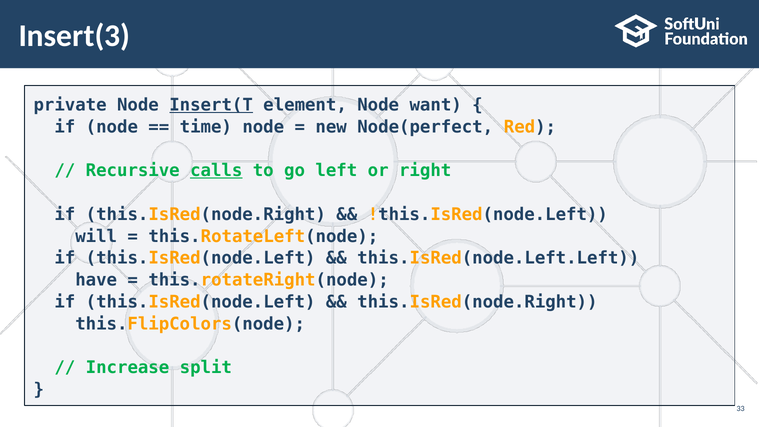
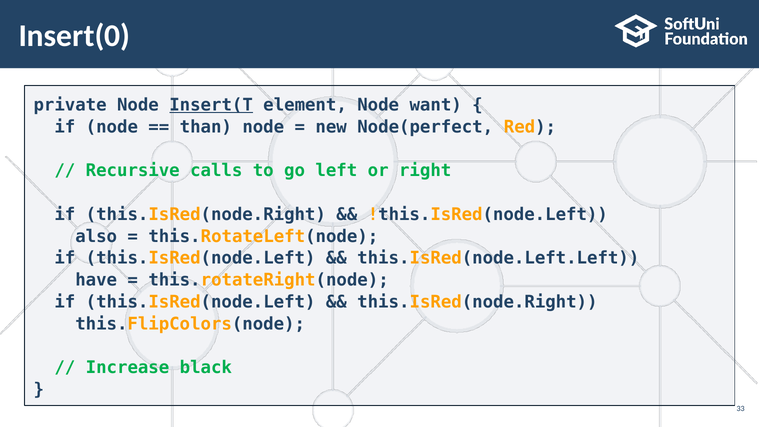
Insert(3: Insert(3 -> Insert(0 (74, 36)
time: time -> than (206, 127)
calls underline: present -> none (216, 171)
will: will -> also (96, 236)
split: split -> black (206, 368)
